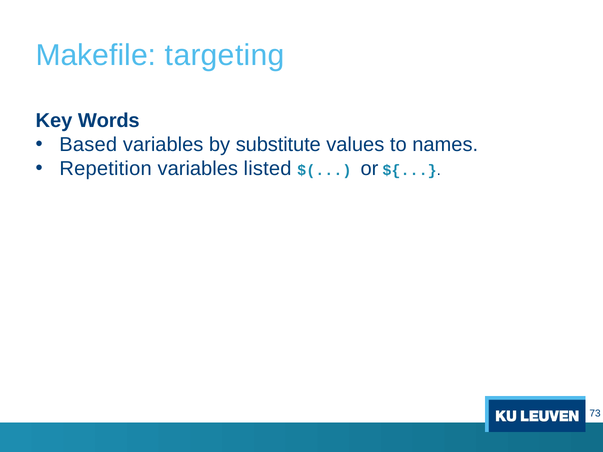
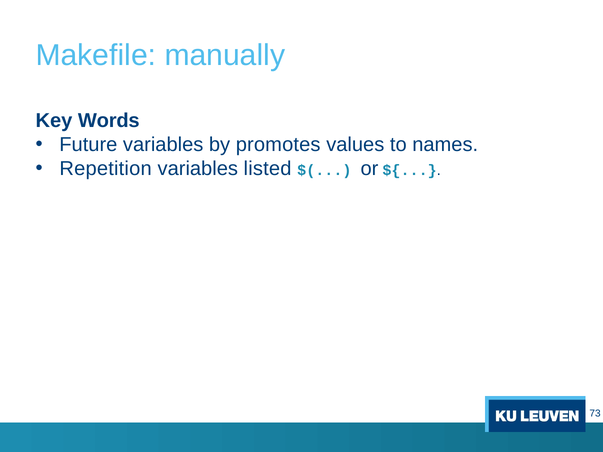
targeting: targeting -> manually (225, 55)
Based: Based -> Future (88, 145)
substitute: substitute -> promotes (278, 145)
